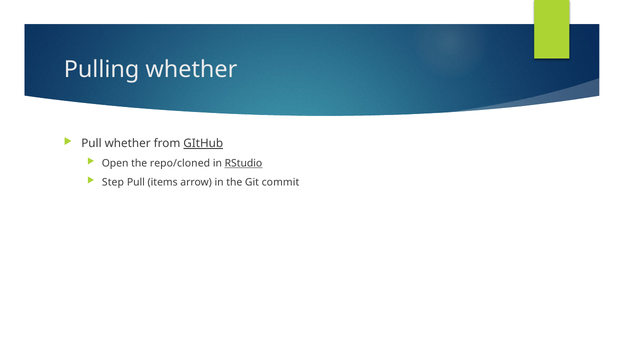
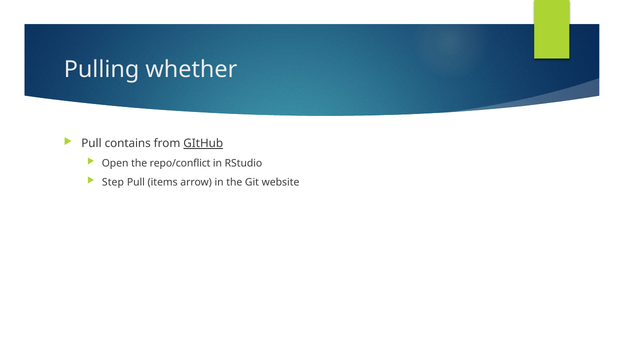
Pull whether: whether -> contains (128, 143)
repo/cloned: repo/cloned -> repo/conflict (180, 163)
RStudio underline: present -> none (243, 163)
commit: commit -> website (281, 182)
